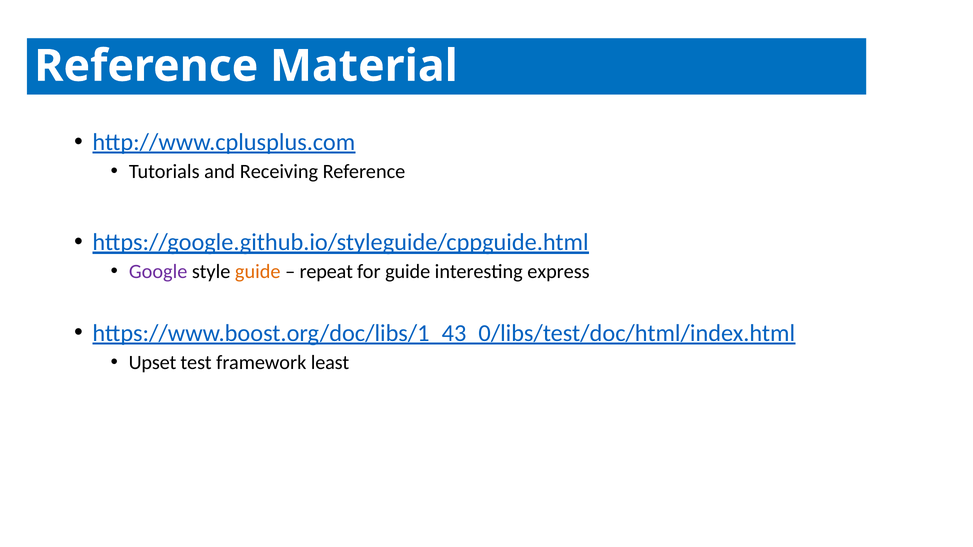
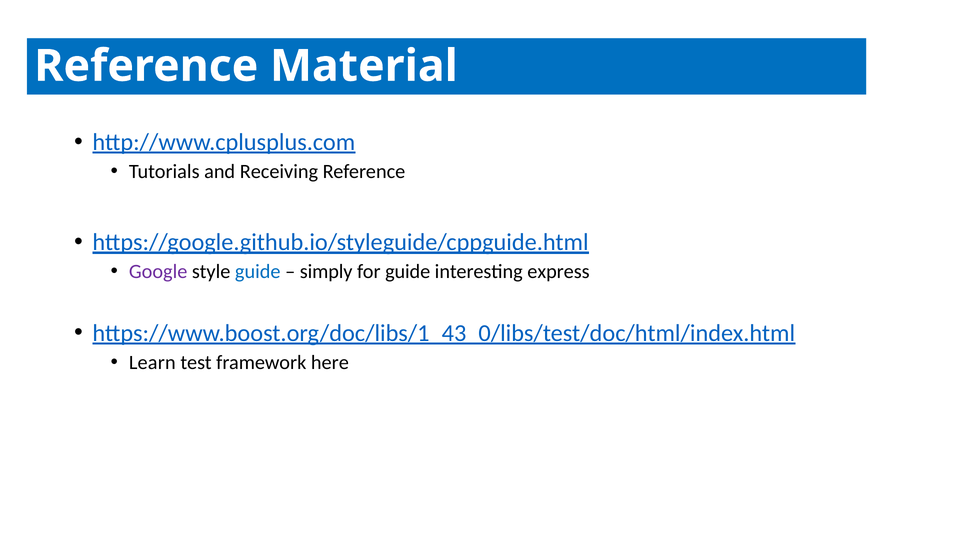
guide colour: orange -> blue (258, 272)
repeat: repeat -> simply (326, 272)
Upset: Upset -> Learn (152, 363)
least: least -> here (330, 363)
